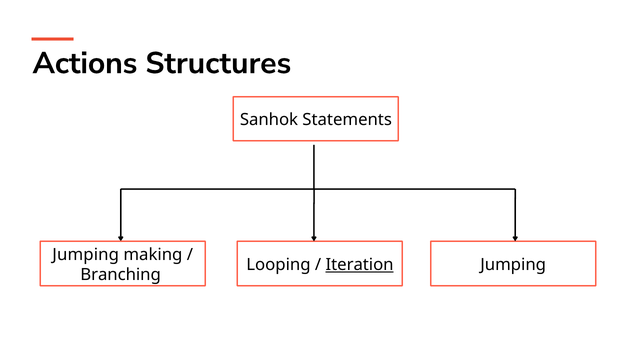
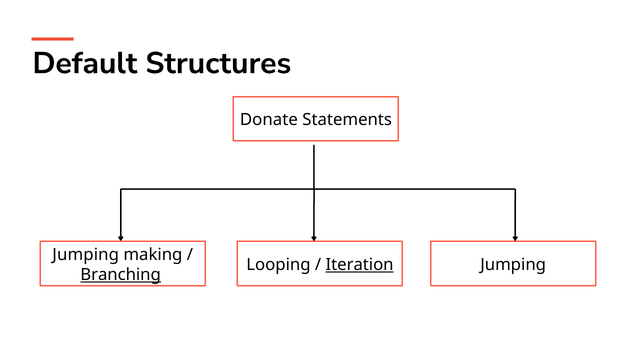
Actions: Actions -> Default (85, 63)
Sanhok: Sanhok -> Donate (269, 120)
Branching underline: none -> present (121, 275)
